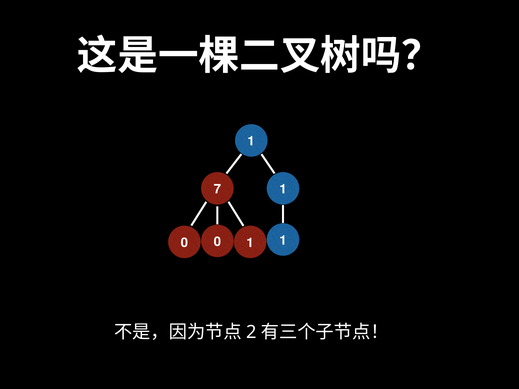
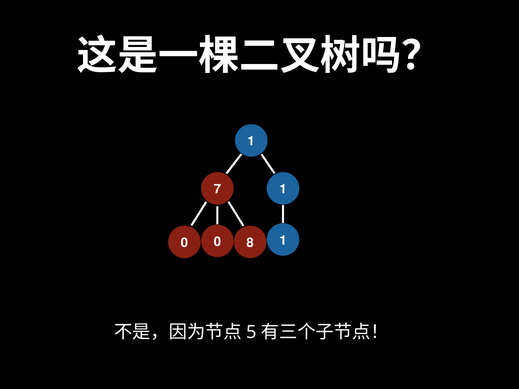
1: 1 -> 8 (250, 243)
2: 2 -> 5 (251, 332)
